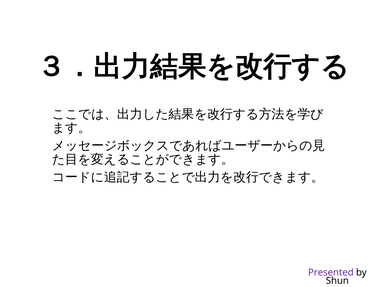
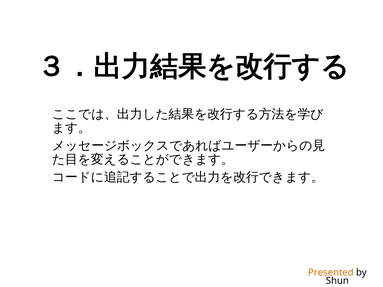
Presented colour: purple -> orange (331, 273)
